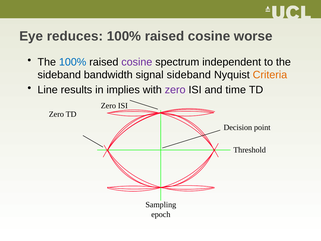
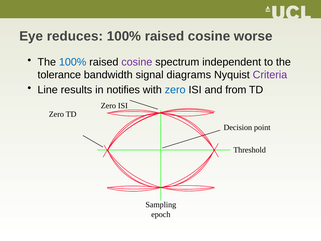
sideband: sideband -> tolerance (59, 75)
signal sideband: sideband -> diagrams (189, 75)
Criteria colour: orange -> purple (270, 75)
implies: implies -> notifies (123, 90)
zero colour: purple -> blue (175, 90)
time: time -> from (236, 90)
